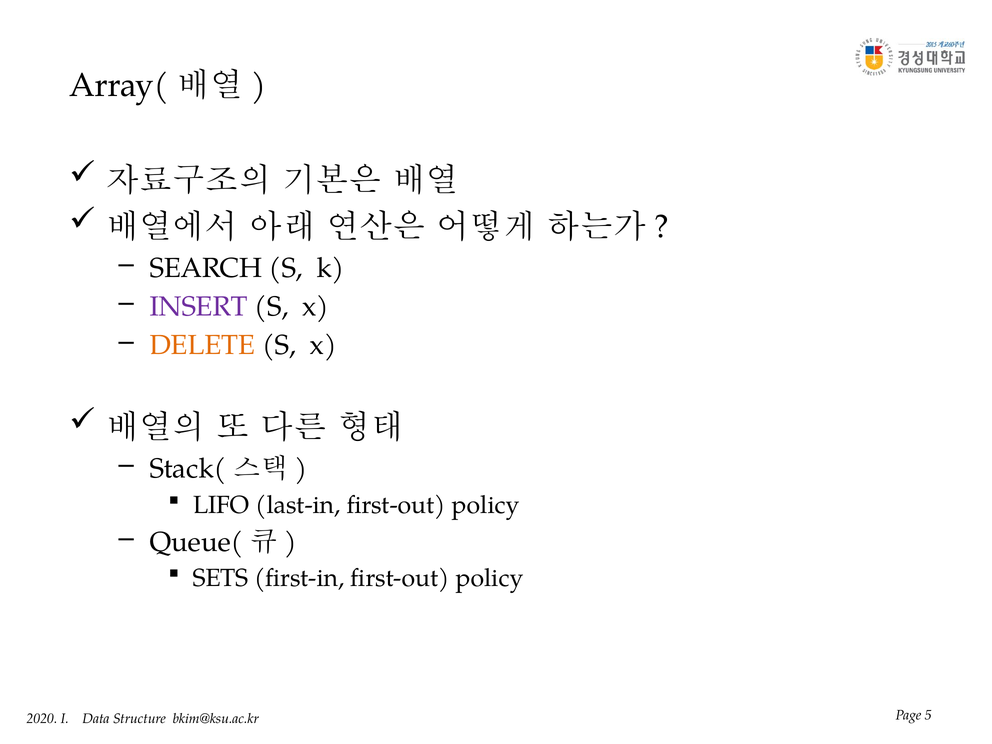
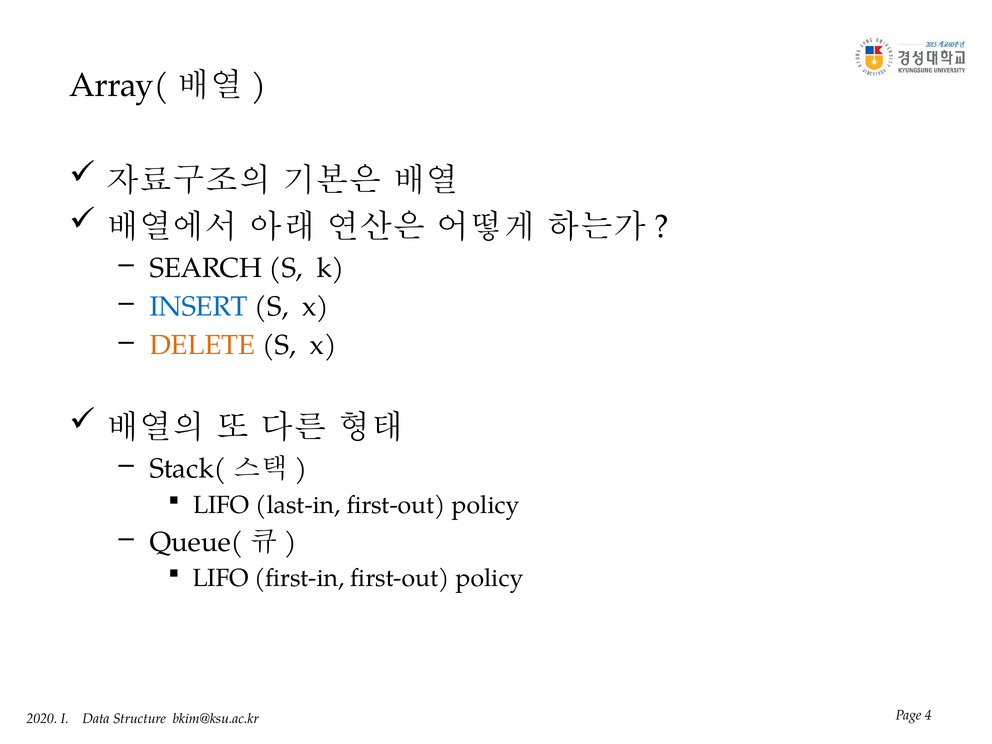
INSERT colour: purple -> blue (199, 307)
SETS: SETS -> LIFO (221, 578)
5: 5 -> 4 (928, 715)
